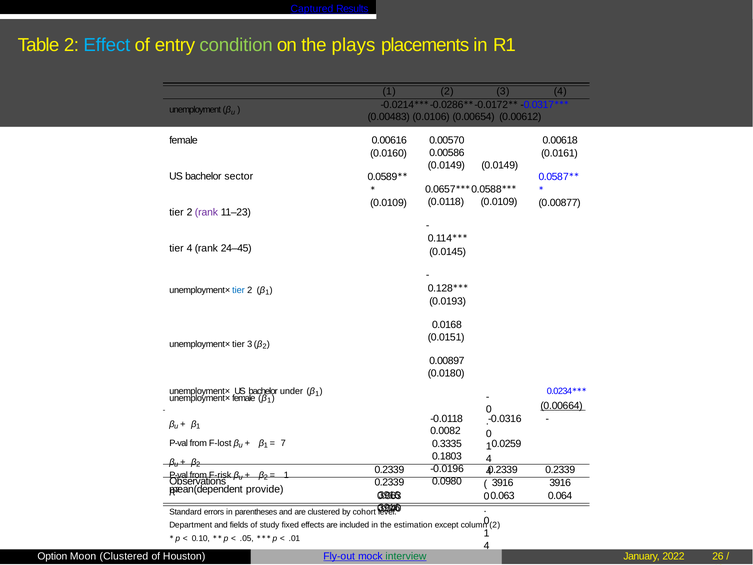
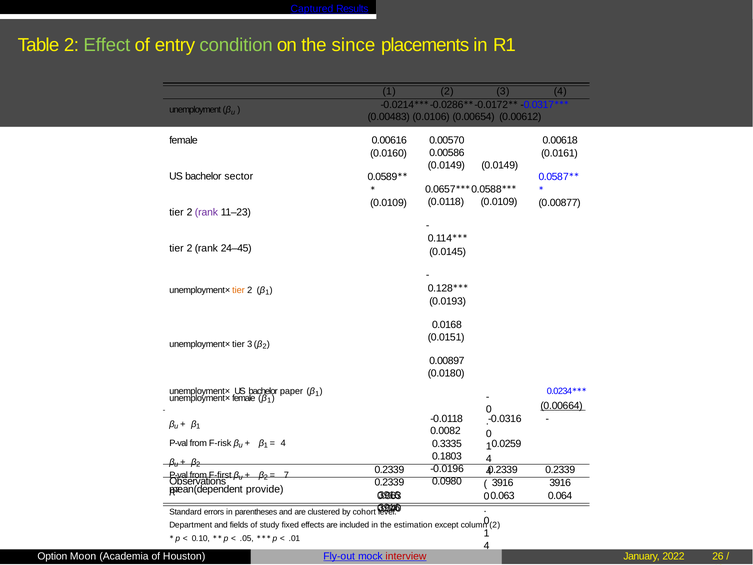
Effect colour: light blue -> light green (107, 45)
plays: plays -> since (353, 45)
4: 4 -> 2 (190, 249)
tier colour: blue -> orange (239, 290)
under: under -> paper (291, 392)
F-lost: F-lost -> F-risk (220, 443)
7: 7 -> 4 (283, 443)
F-risk: F-risk -> F-first (220, 475)
1: 1 -> 7 (286, 475)
Moon Clustered: Clustered -> Academia (124, 556)
interview colour: green -> red (406, 556)
